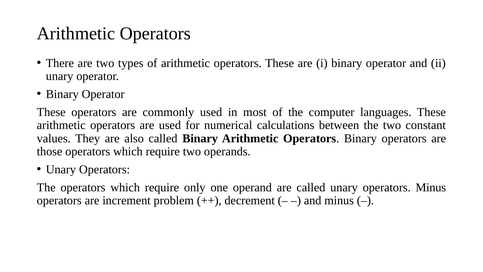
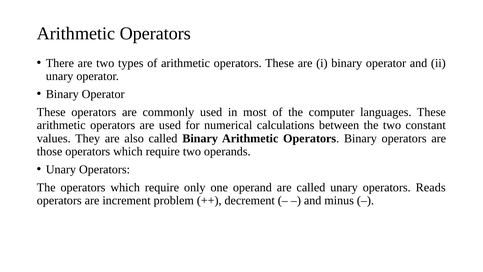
operators Minus: Minus -> Reads (431, 187)
